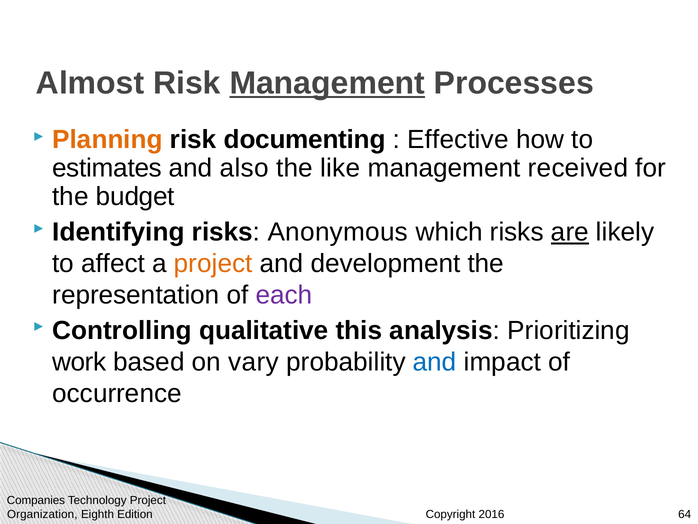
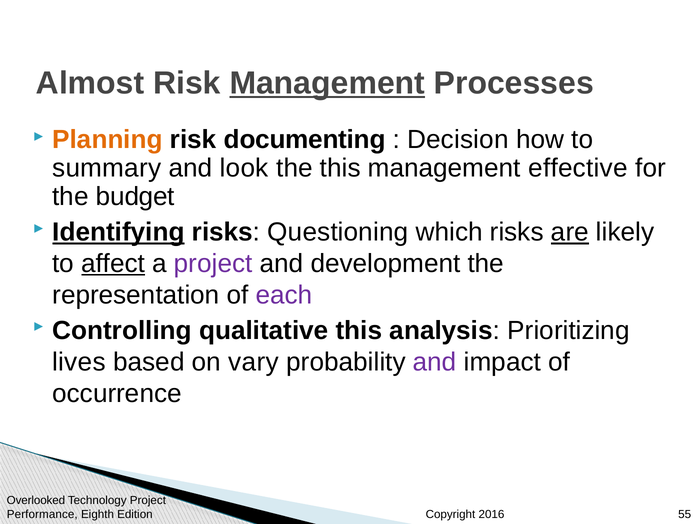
Effective: Effective -> Decision (458, 140)
estimates: estimates -> summary (107, 168)
also: also -> look (244, 168)
the like: like -> this (340, 168)
received: received -> effective (578, 168)
Identifying underline: none -> present (118, 232)
Anonymous: Anonymous -> Questioning (338, 232)
affect underline: none -> present (113, 263)
project colour: orange -> purple (213, 263)
work: work -> lives (79, 362)
and colour: blue -> purple (435, 362)
Companies: Companies -> Overlooked (36, 500)
Organization: Organization -> Performance (42, 514)
64: 64 -> 55 (685, 514)
